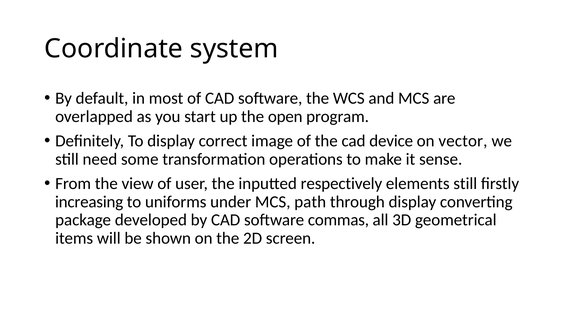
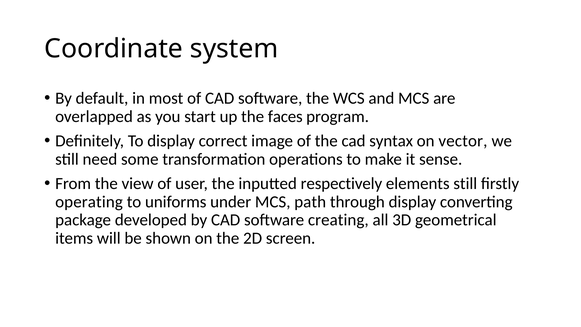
open: open -> faces (285, 116)
device: device -> syntax (391, 141)
increasing: increasing -> operating (89, 202)
commas: commas -> creating (338, 220)
